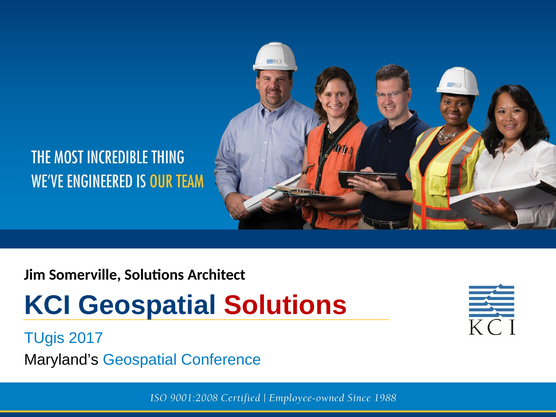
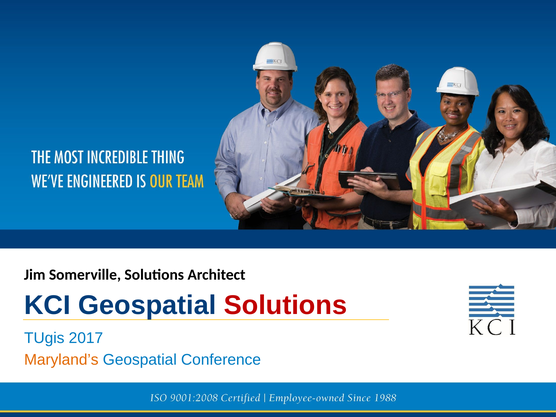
Maryland’s colour: black -> orange (61, 360)
